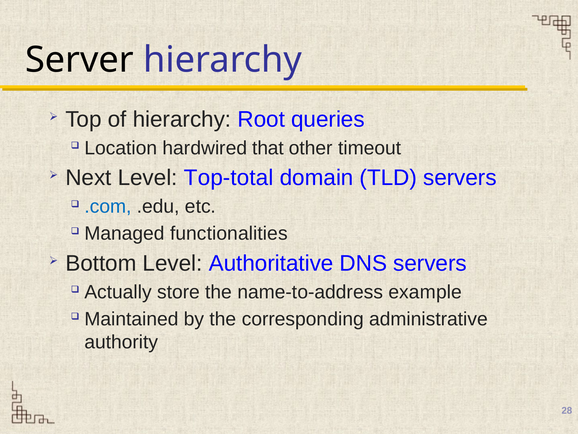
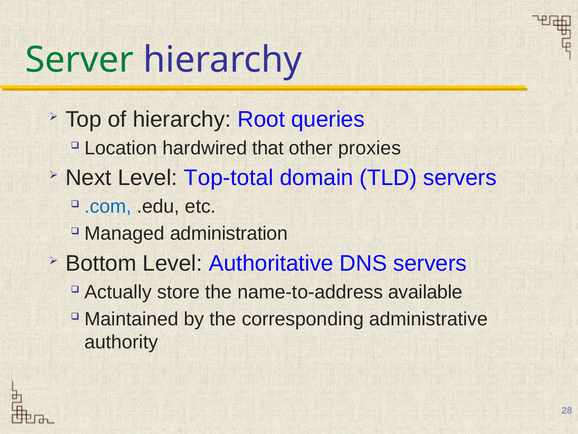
Server colour: black -> green (79, 60)
timeout: timeout -> proxies (370, 148)
functionalities: functionalities -> administration (229, 233)
example: example -> available (425, 292)
